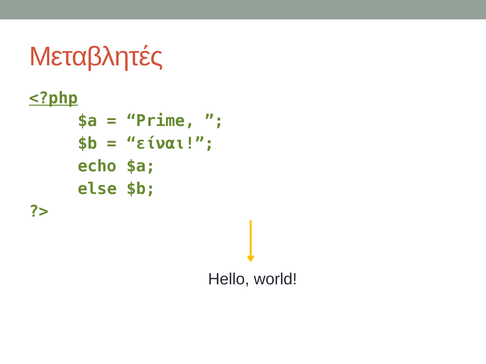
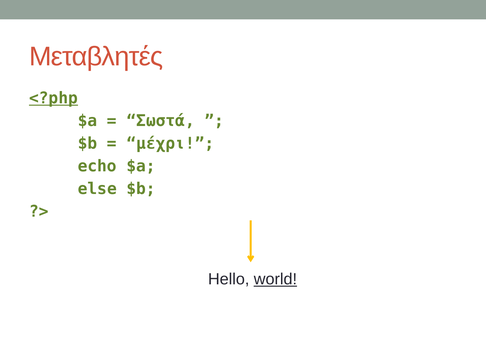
Prime: Prime -> Σωστά (161, 121)
είναι: είναι -> μέχρι (170, 144)
world underline: none -> present (275, 280)
